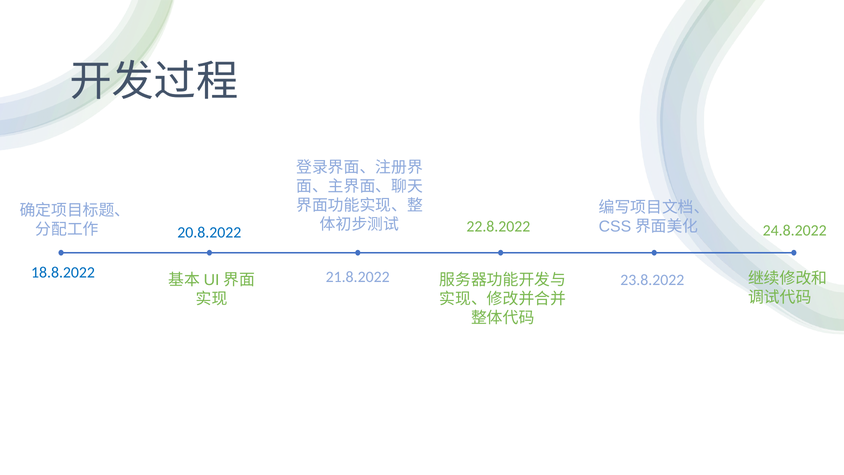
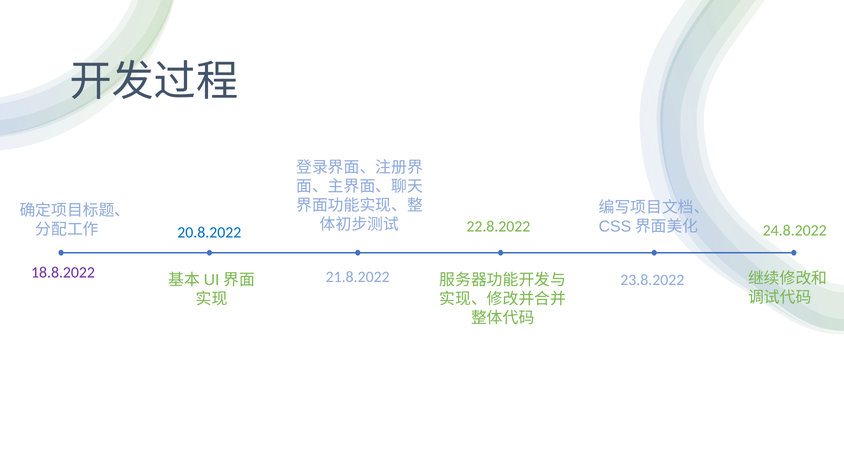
18.8.2022 colour: blue -> purple (63, 272)
